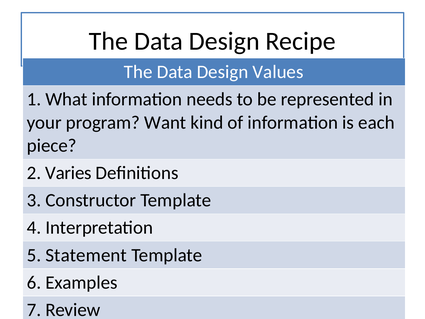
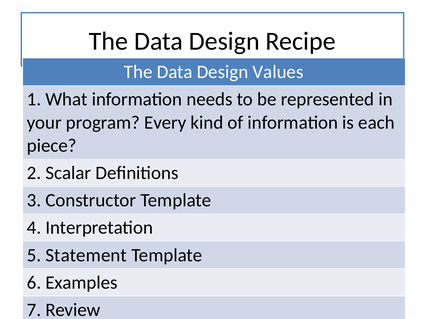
Want: Want -> Every (165, 122)
Varies: Varies -> Scalar (68, 173)
